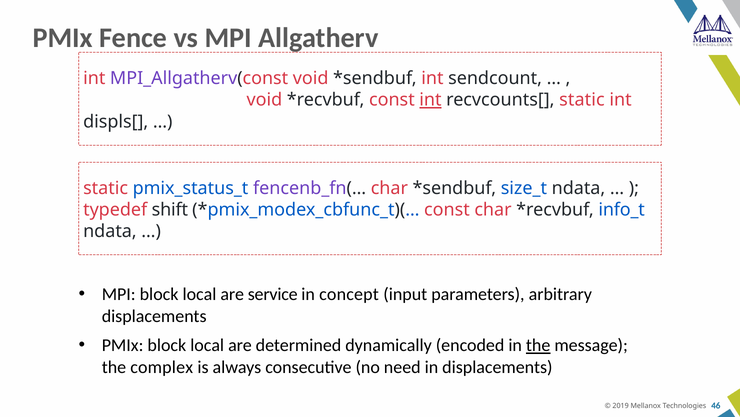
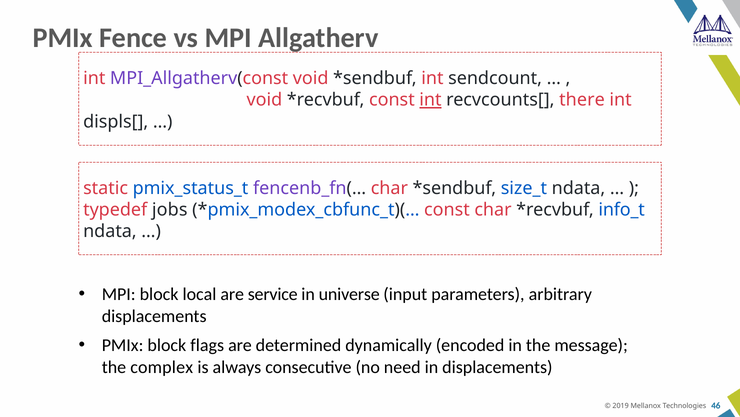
recvcounts[ static: static -> there (582, 100)
shift: shift -> jobs (170, 209)
concept: concept -> universe (349, 294)
PMIx block local: local -> flags (207, 345)
the underline: present -> none (538, 345)
